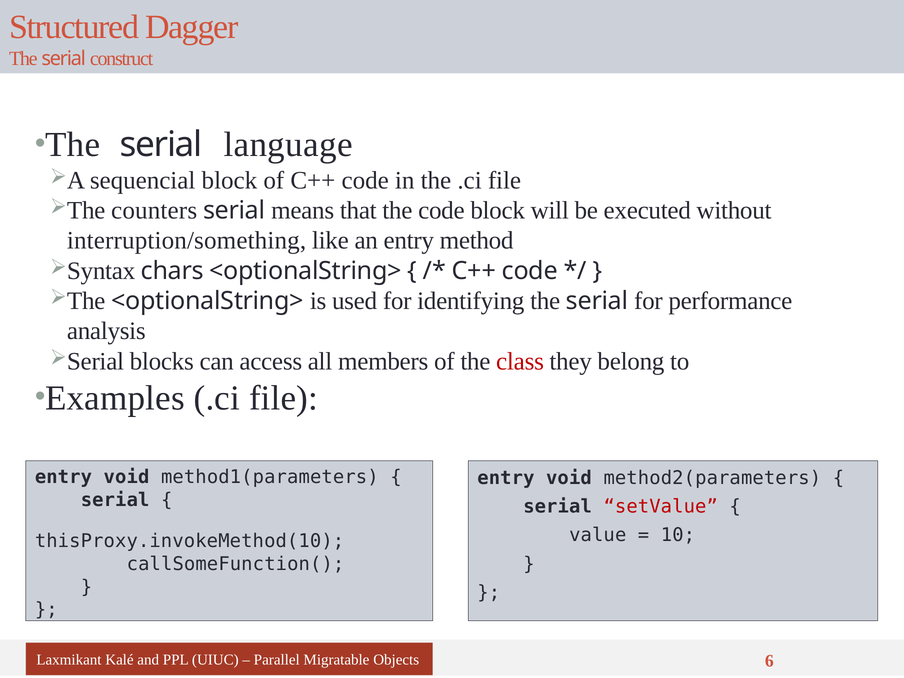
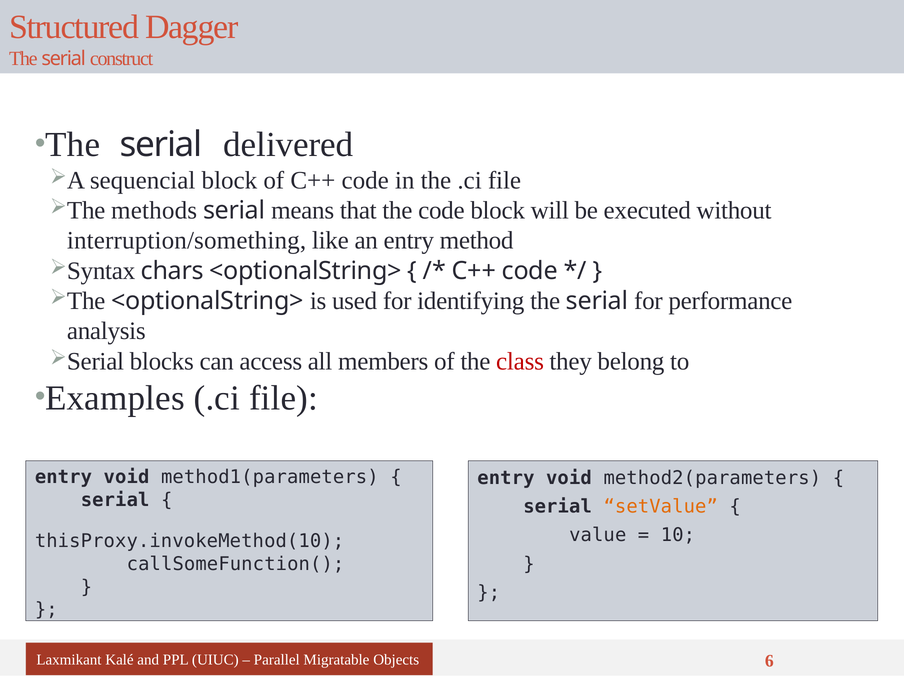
language: language -> delivered (288, 145)
counters: counters -> methods (154, 210)
setValue colour: red -> orange (661, 507)
